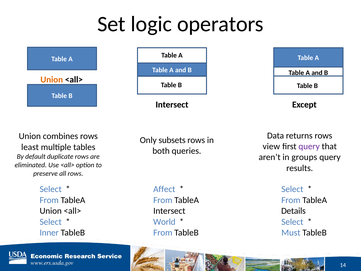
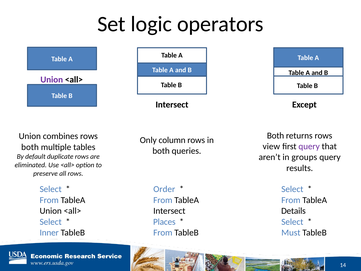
Union colour: orange -> purple (52, 80)
Data: Data -> Both (276, 135)
subsets: subsets -> column (172, 140)
least: least -> both (30, 147)
Affect: Affect -> Order (164, 189)
World: World -> Places (164, 222)
